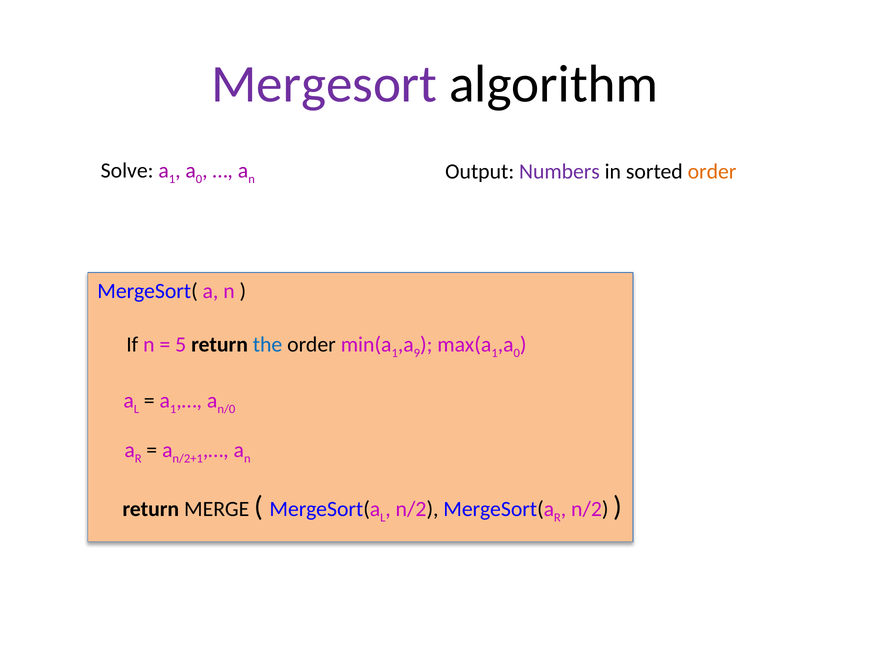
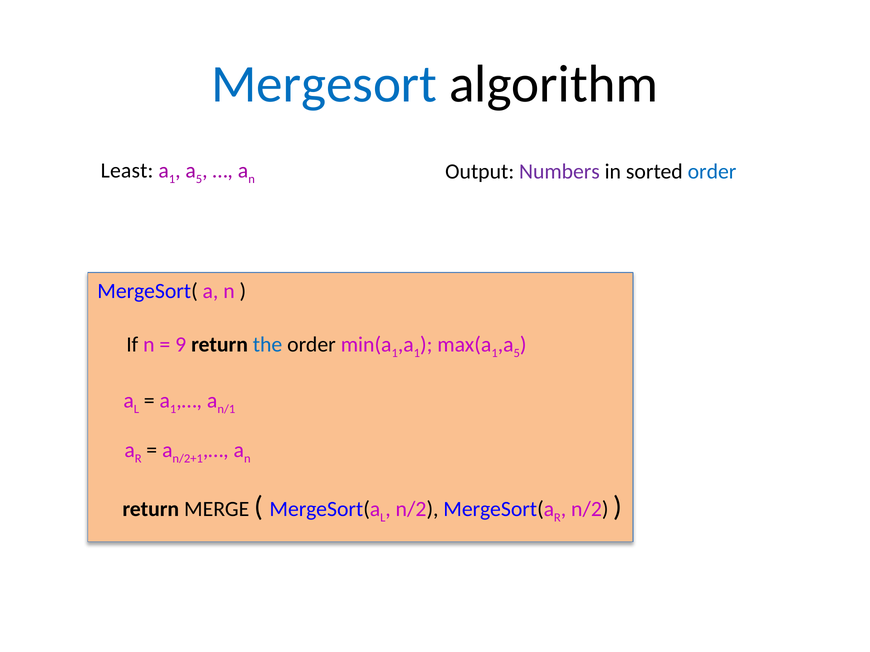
Mergesort colour: purple -> blue (324, 84)
Solve: Solve -> Least (127, 171)
a 0: 0 -> 5 (199, 179)
order colour: orange -> blue (712, 172)
5: 5 -> 9 (181, 345)
9: 9 -> 1 (417, 353)
0: 0 -> 5 (517, 353)
n/0: n/0 -> n/1 (226, 409)
